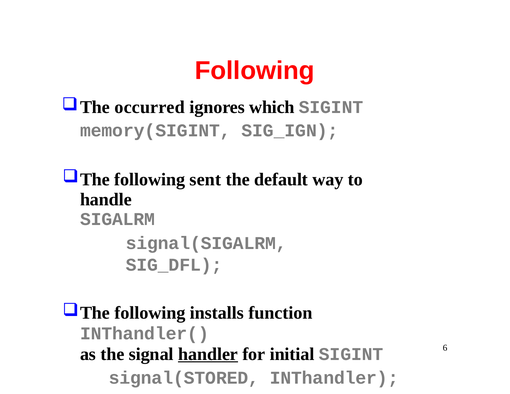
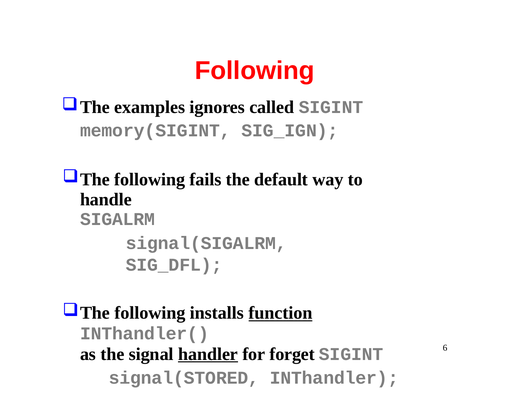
occurred: occurred -> examples (150, 107)
which: which -> called (272, 107)
sent: sent -> fails (205, 180)
function underline: none -> present (280, 313)
initial: initial -> forget (292, 354)
